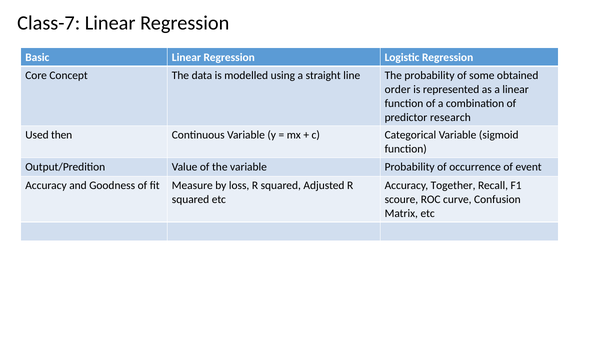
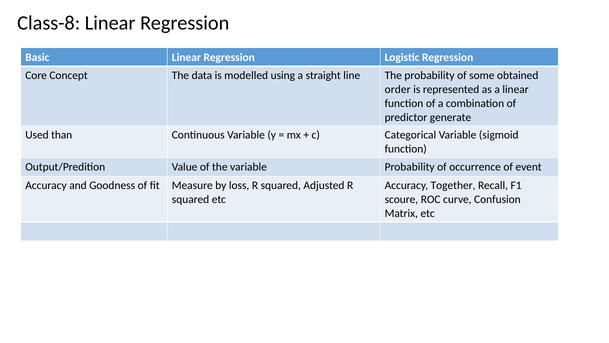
Class-7: Class-7 -> Class-8 (49, 23)
research: research -> generate (451, 117)
then: then -> than (62, 135)
